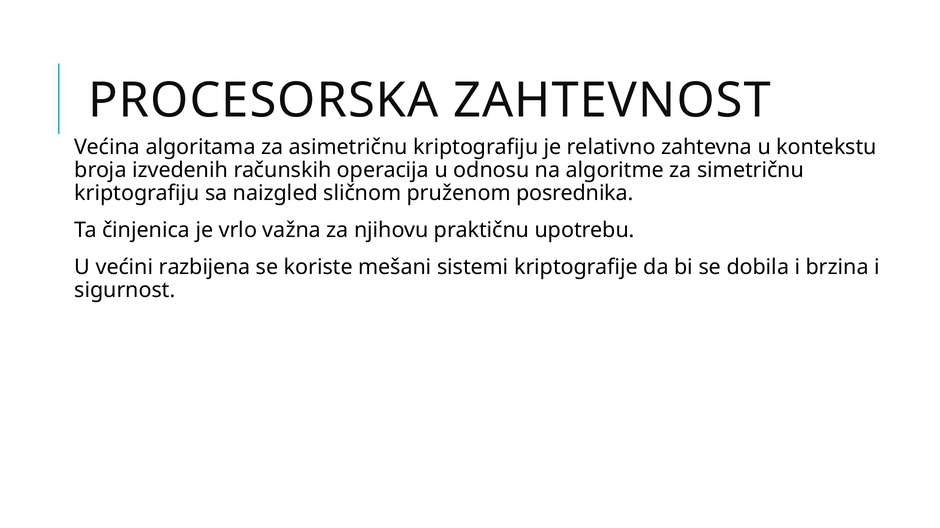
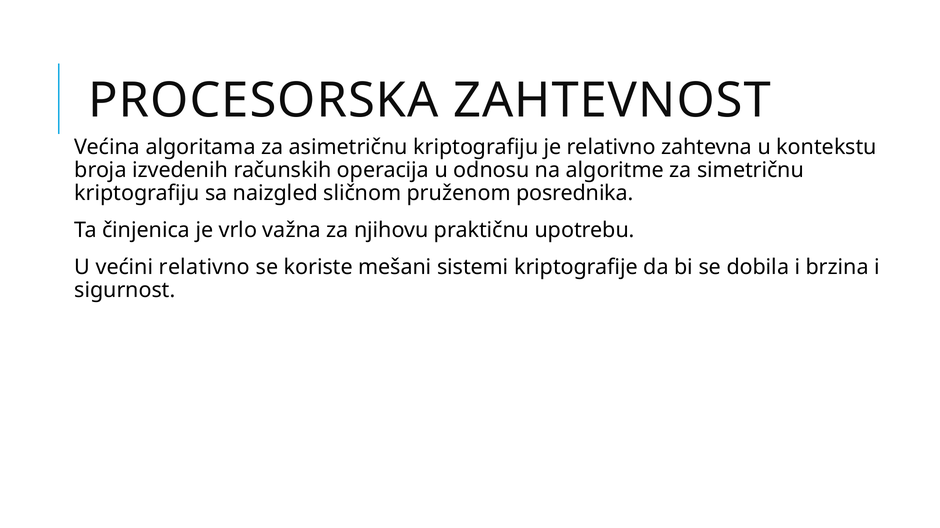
većini razbijena: razbijena -> relativno (204, 267)
